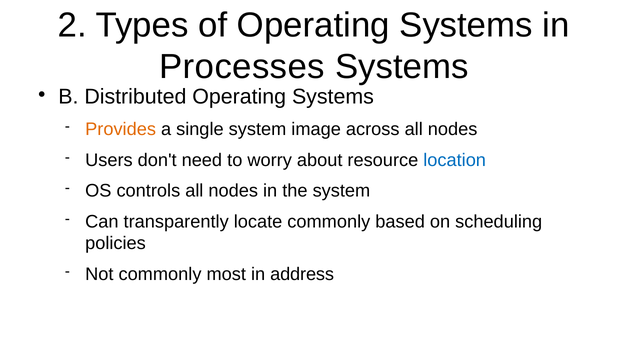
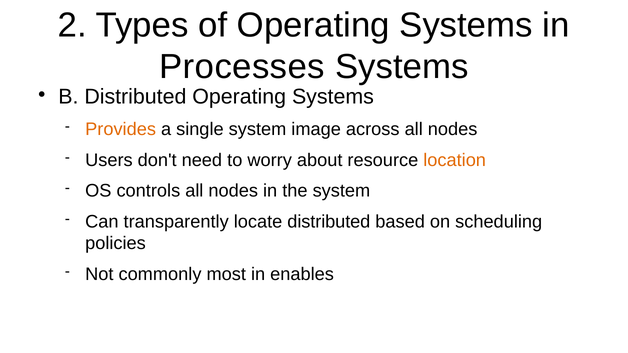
location colour: blue -> orange (455, 160)
locate commonly: commonly -> distributed (329, 222)
address: address -> enables (302, 274)
